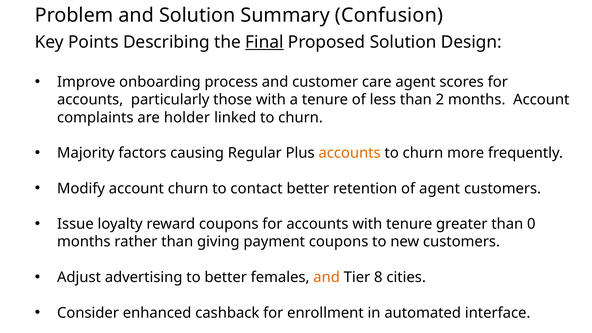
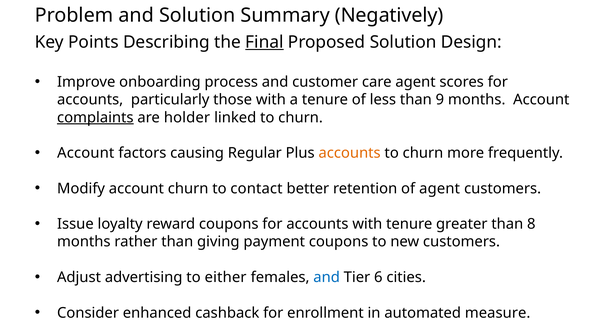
Confusion: Confusion -> Negatively (389, 15)
2: 2 -> 9 (440, 100)
complaints underline: none -> present (95, 117)
Majority: Majority -> Account (86, 153)
0: 0 -> 8 (531, 224)
to better: better -> either (226, 277)
and colour: orange -> blue (327, 277)
8: 8 -> 6 (378, 277)
interface: interface -> measure (498, 313)
